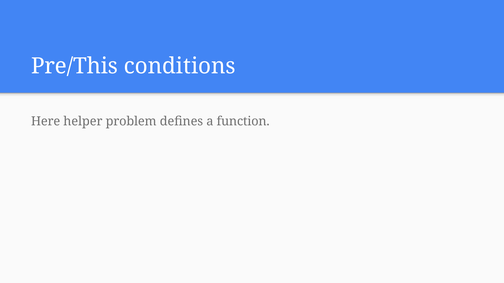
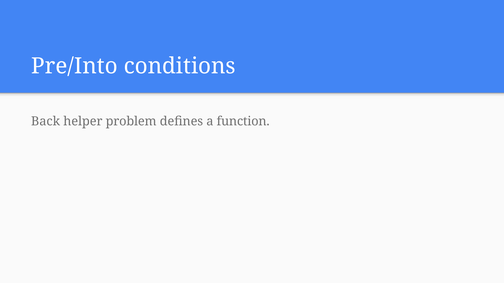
Pre/This: Pre/This -> Pre/Into (74, 66)
Here: Here -> Back (46, 122)
